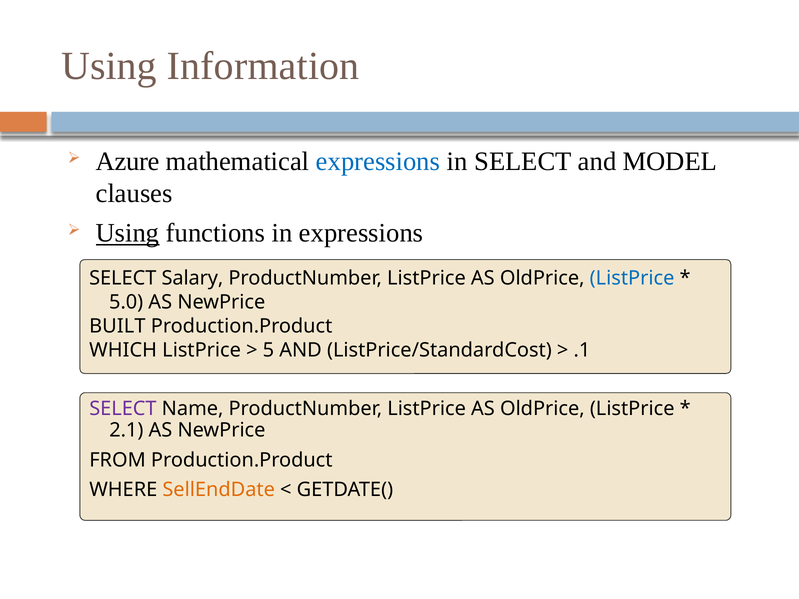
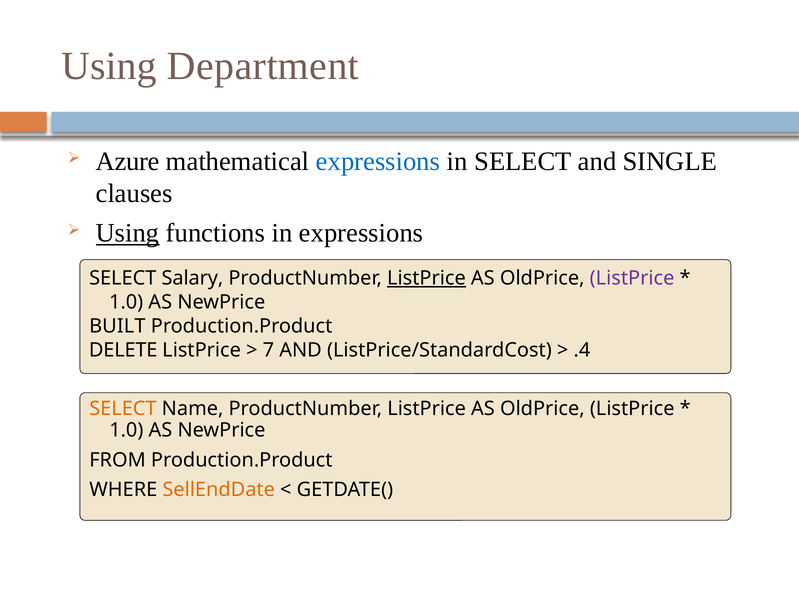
Information: Information -> Department (263, 66)
MODEL: MODEL -> SINGLE (670, 162)
ListPrice underline: none -> present (426, 278)
ListPrice colour: blue -> purple (632, 278)
5.0: 5.0 -> 1.0 (126, 302)
WHICH: WHICH -> DELETE (123, 350)
5: 5 -> 7 (268, 350)
.1: .1 -> .4 (582, 350)
SELECT colour: purple -> orange (123, 409)
2.1: 2.1 -> 1.0 (126, 431)
